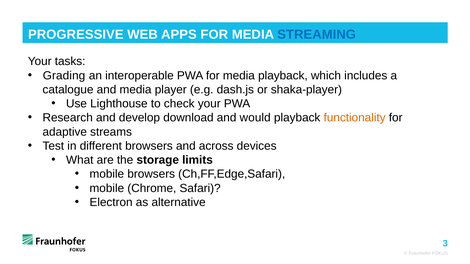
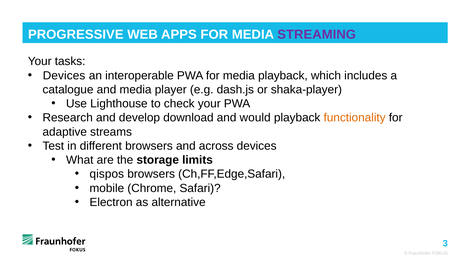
STREAMING colour: blue -> purple (317, 35)
Grading: Grading -> Devices (64, 76)
mobile: mobile -> qispos (107, 174)
